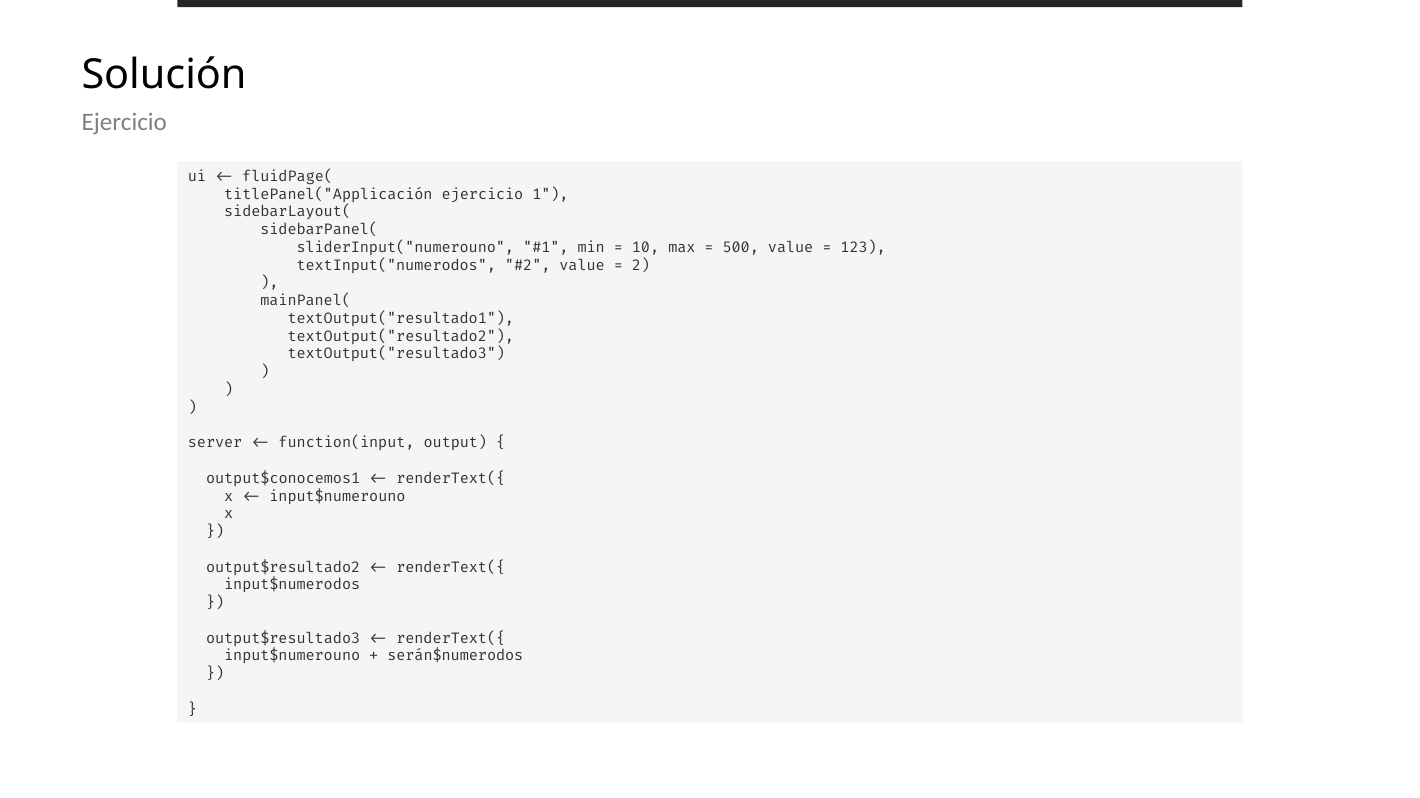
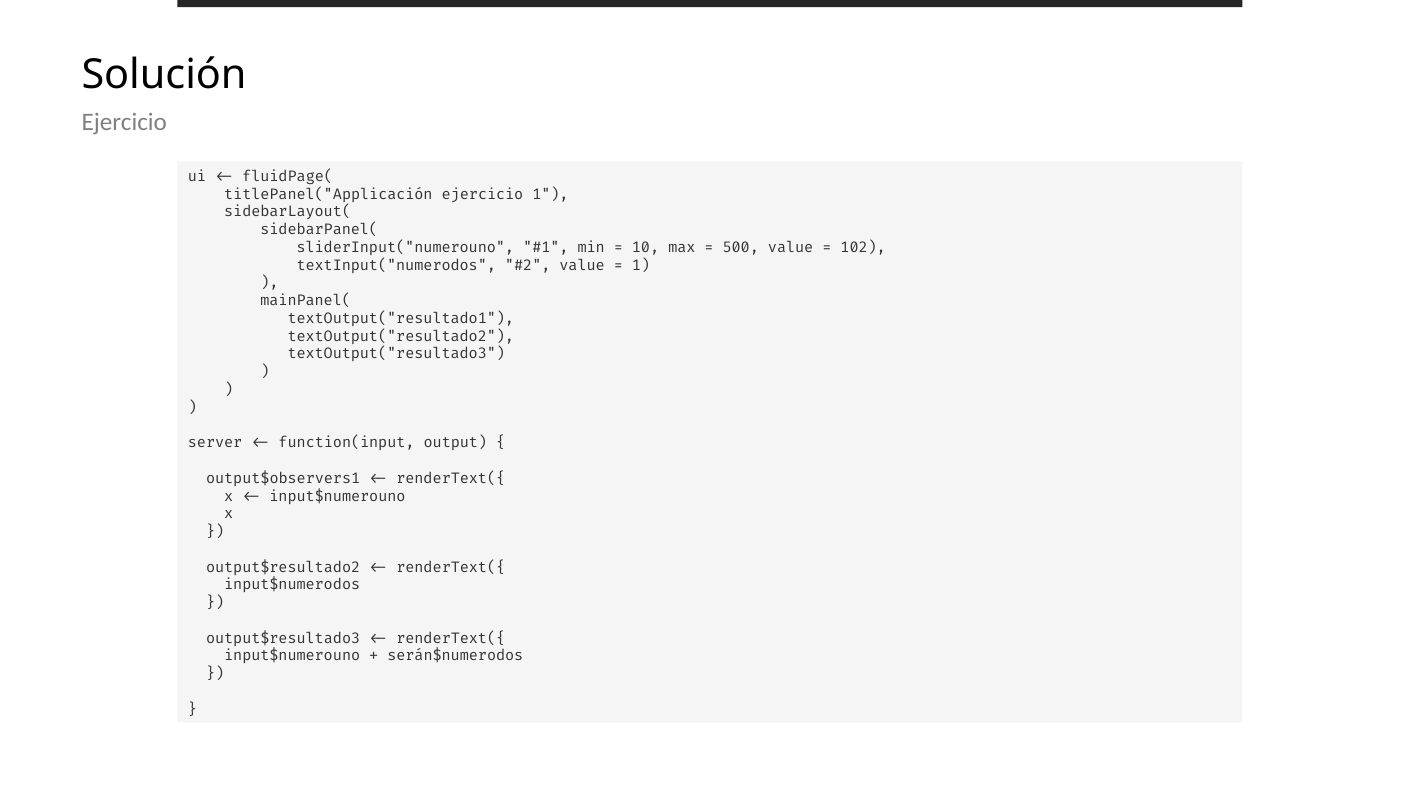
123: 123 -> 102 (863, 248)
2: 2 -> 1 (641, 266)
output$conocemos1: output$conocemos1 -> output$observers1 (283, 479)
